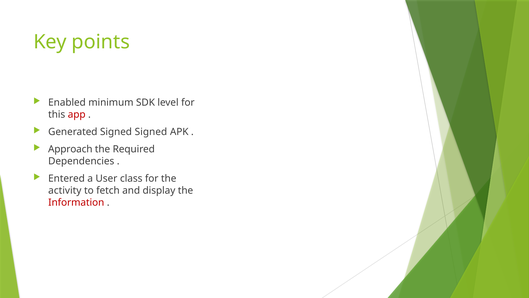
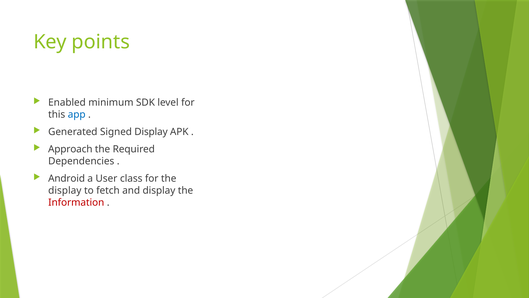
app colour: red -> blue (77, 114)
Signed Signed: Signed -> Display (151, 132)
Entered: Entered -> Android (67, 178)
activity: activity -> display (65, 190)
